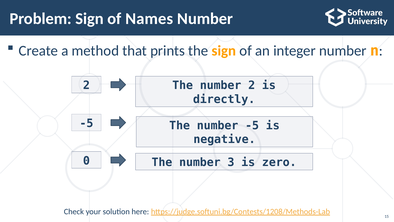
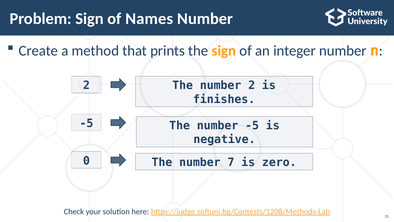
directly: directly -> finishes (224, 99)
3: 3 -> 7 (231, 162)
